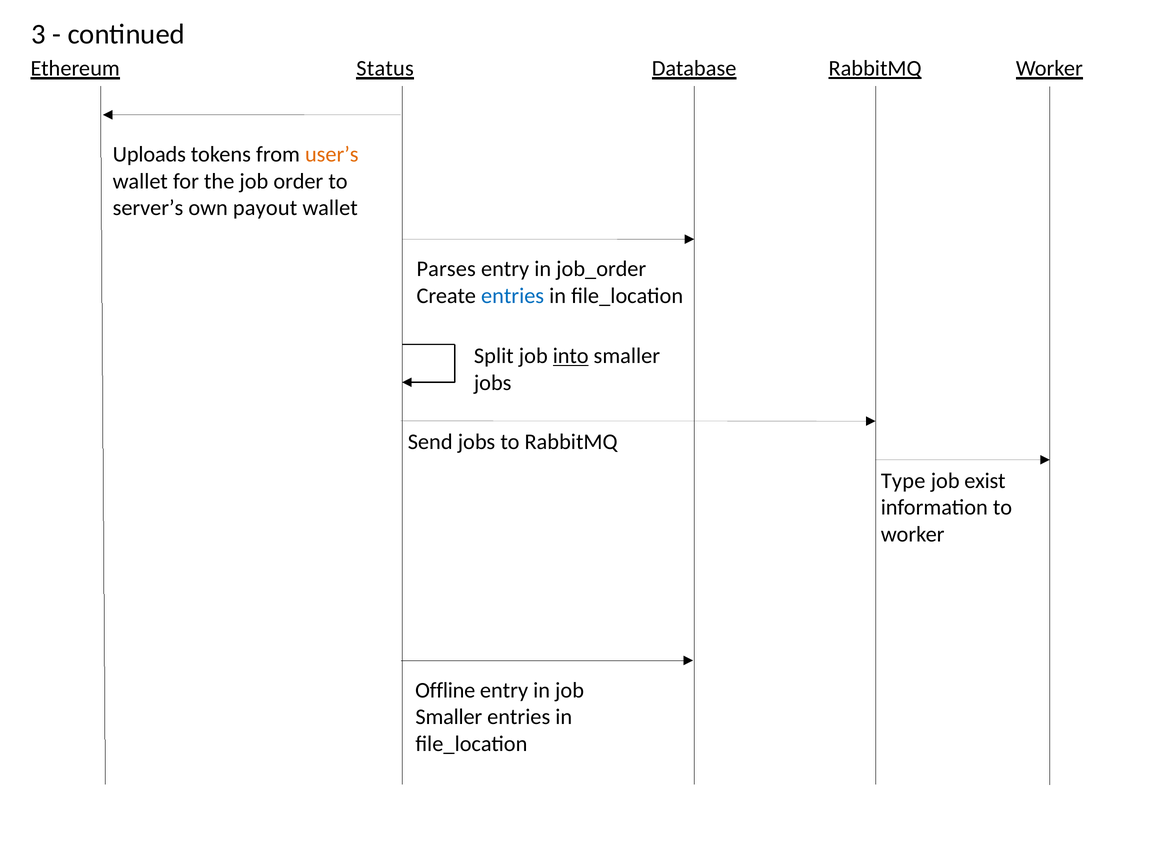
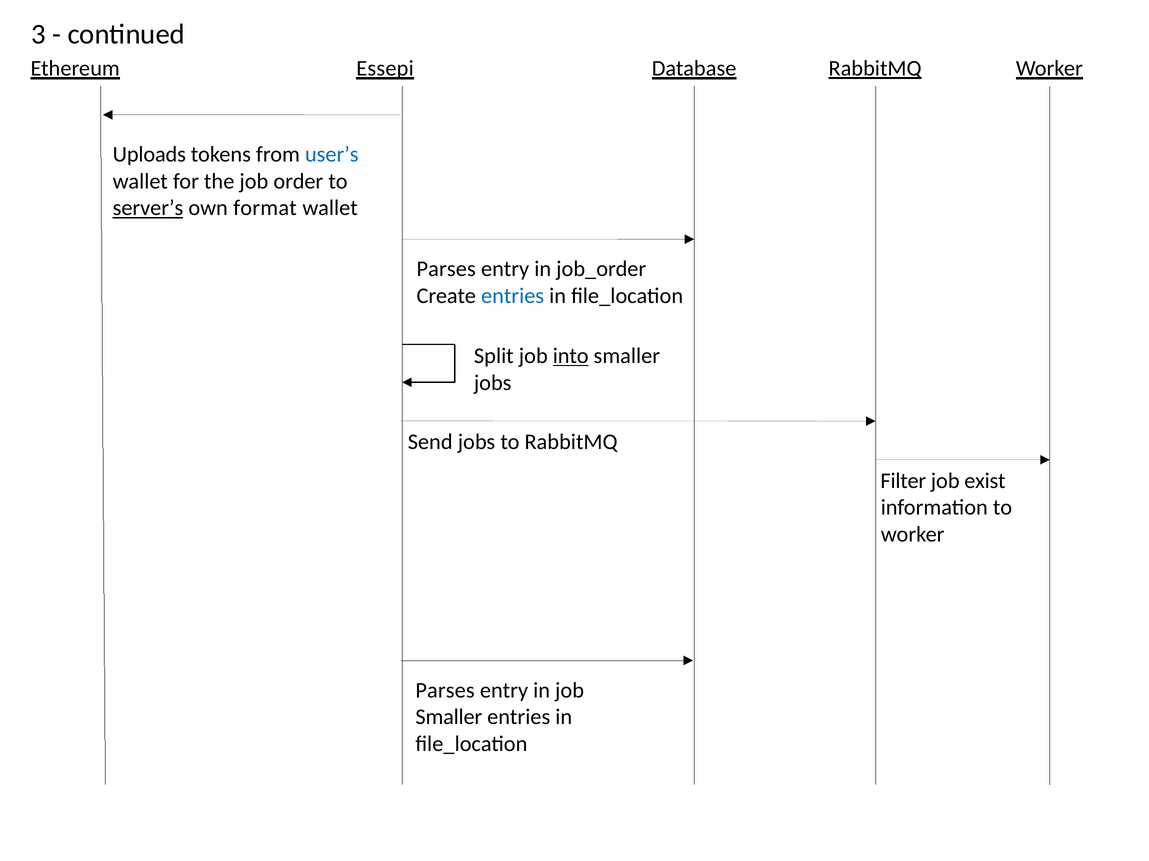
Status: Status -> Essepi (385, 68)
user’s colour: orange -> blue (332, 155)
server’s underline: none -> present (148, 208)
payout: payout -> format (265, 208)
Type: Type -> Filter (903, 481)
Offline: Offline -> Parses (445, 691)
